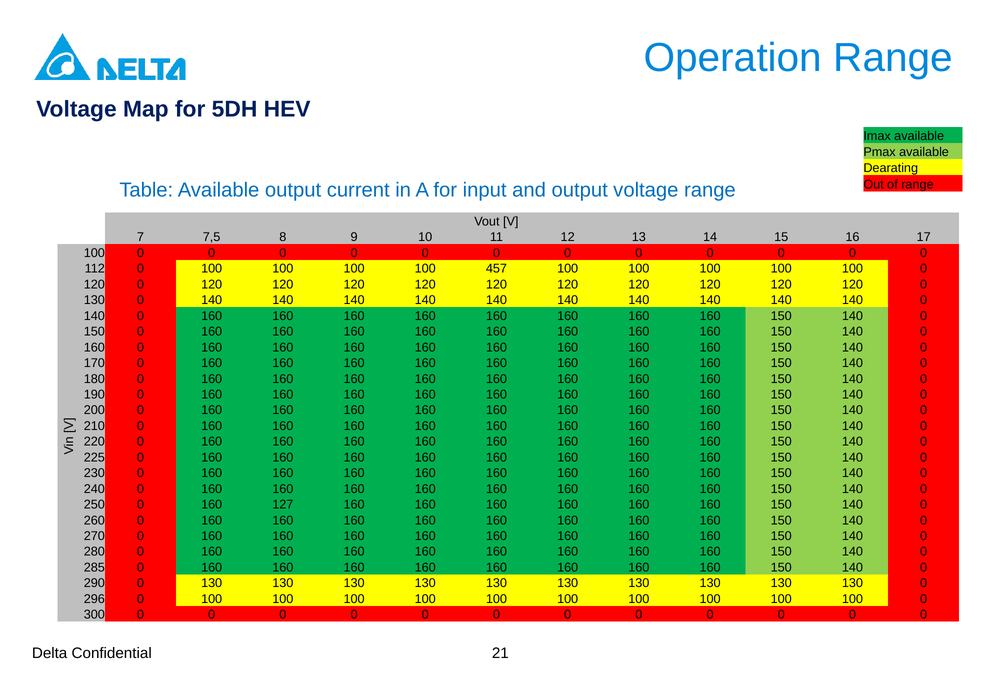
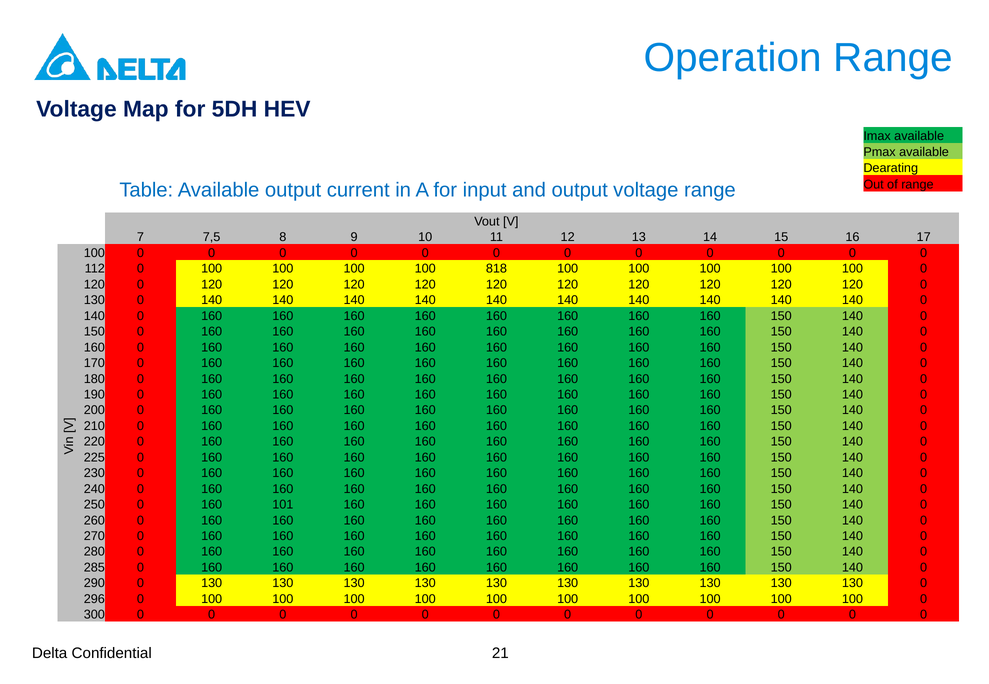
457: 457 -> 818 (496, 269)
127: 127 -> 101 (283, 505)
